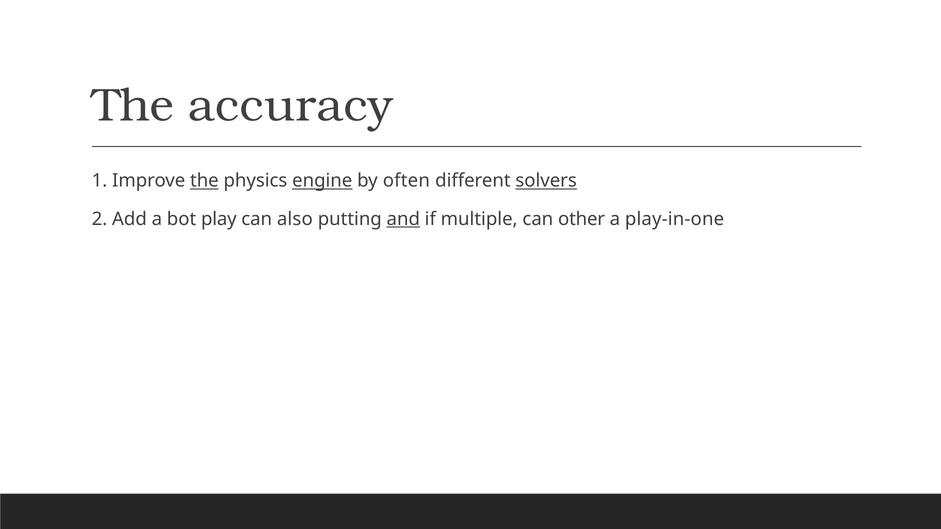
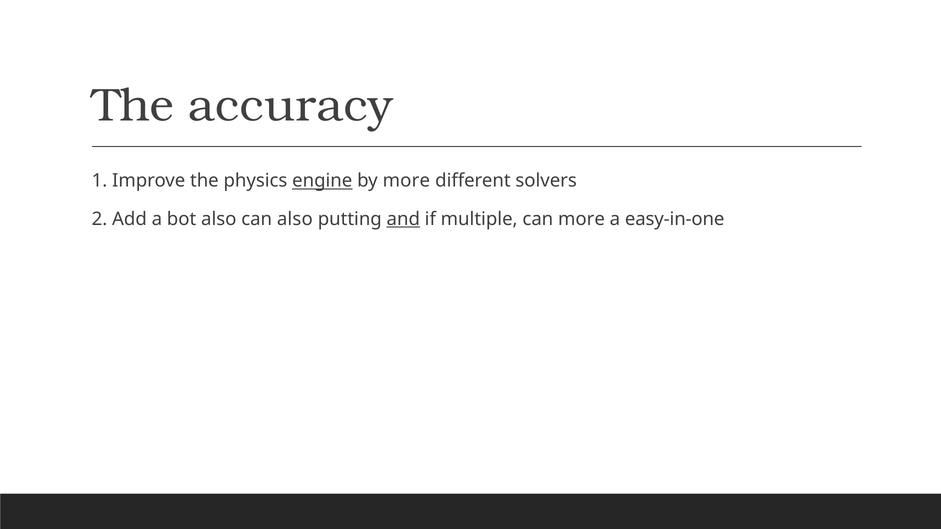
the underline: present -> none (204, 181)
by often: often -> more (406, 181)
solvers underline: present -> none (546, 181)
bot play: play -> also (219, 219)
can other: other -> more (581, 219)
play-in-one: play-in-one -> easy-in-one (675, 219)
